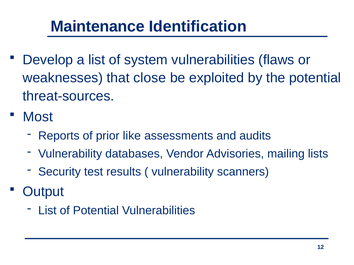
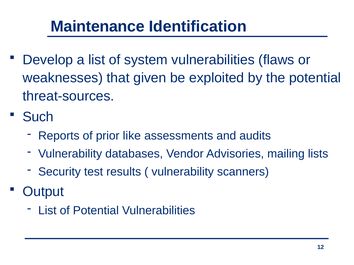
close: close -> given (150, 78)
Most: Most -> Such (38, 117)
